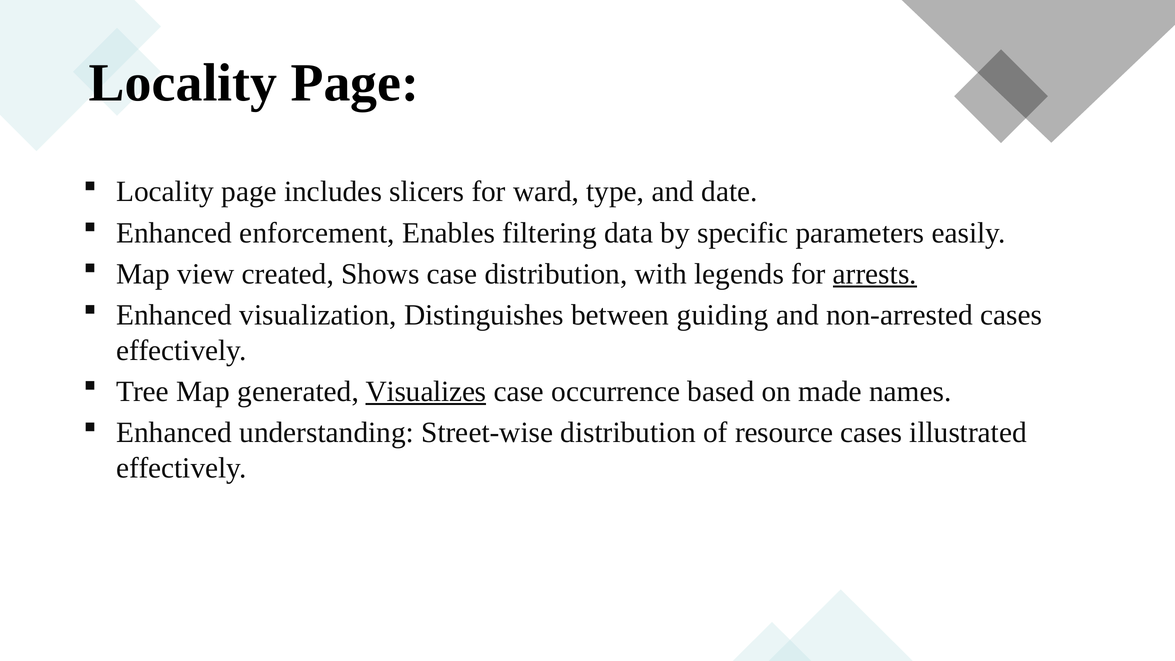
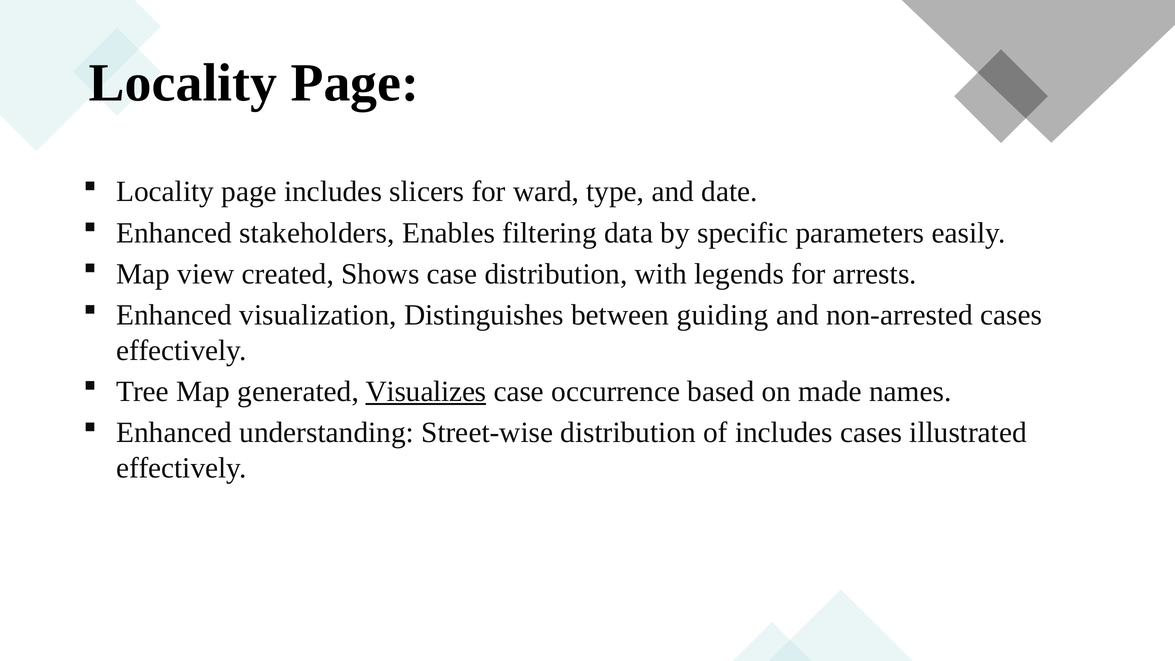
enforcement: enforcement -> stakeholders (317, 233)
arrests underline: present -> none (875, 274)
of resource: resource -> includes (784, 433)
